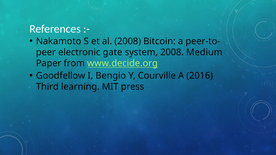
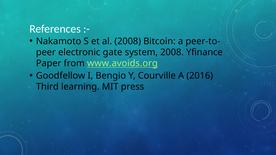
Medium: Medium -> Yfinance (204, 52)
www.decide.org: www.decide.org -> www.avoids.org (122, 63)
